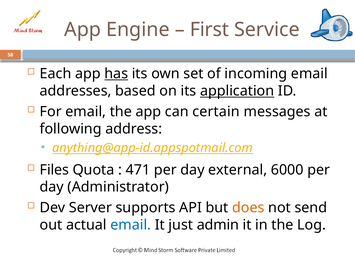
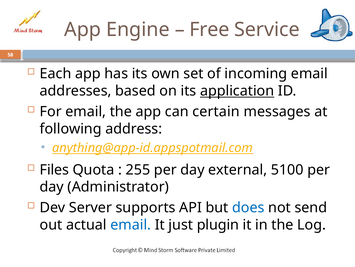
First: First -> Free (209, 29)
has underline: present -> none (116, 73)
471: 471 -> 255 (138, 169)
6000: 6000 -> 5100 (287, 169)
does colour: orange -> blue (248, 207)
admin: admin -> plugin (218, 224)
